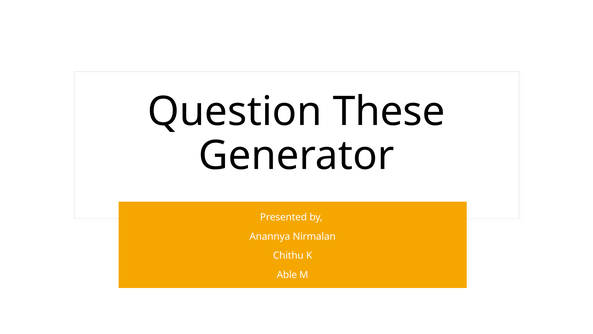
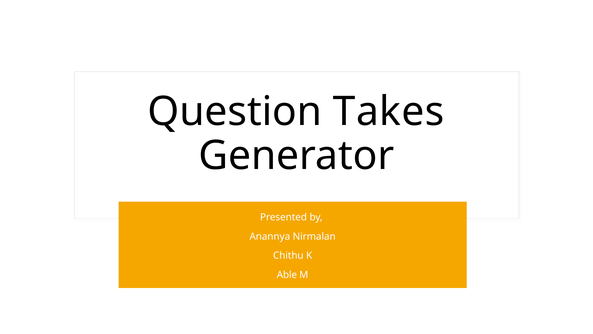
These: These -> Takes (389, 112)
